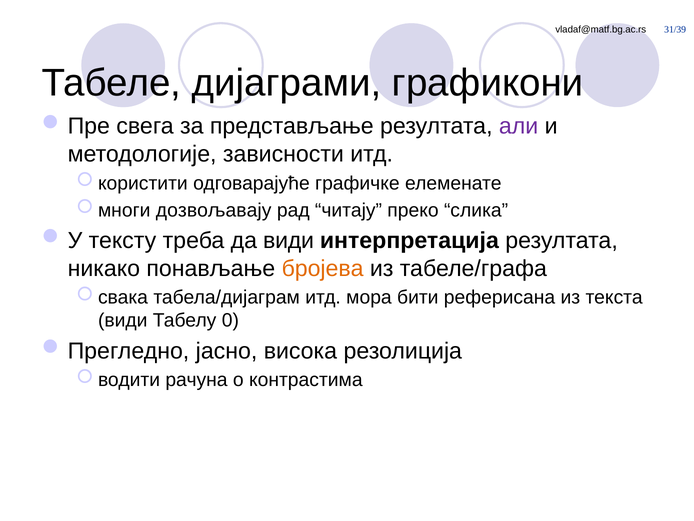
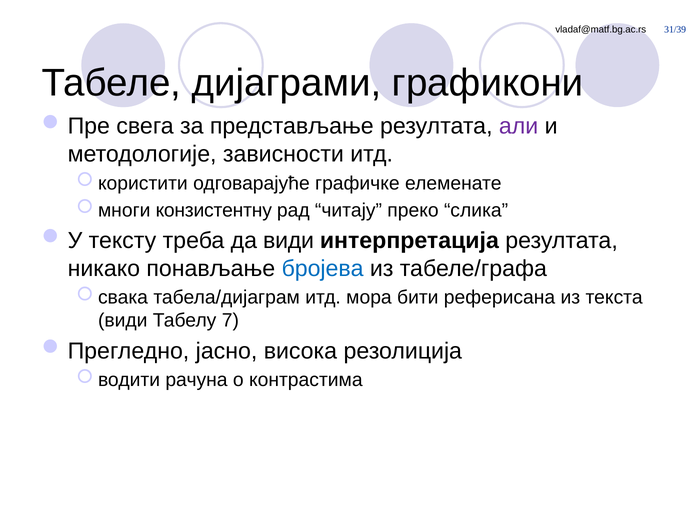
дозвољавају: дозвољавају -> конзистентну (214, 210)
бројева colour: orange -> blue (323, 268)
0: 0 -> 7 (230, 320)
